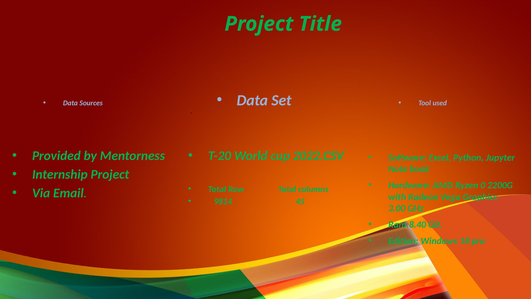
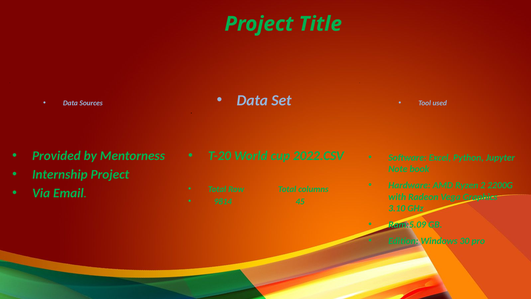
0: 0 -> 2 (483, 185)
3.00: 3.00 -> 3.10 (397, 208)
Ram:8.40: Ram:8.40 -> Ram:5.09 (407, 224)
18: 18 -> 30 (465, 241)
